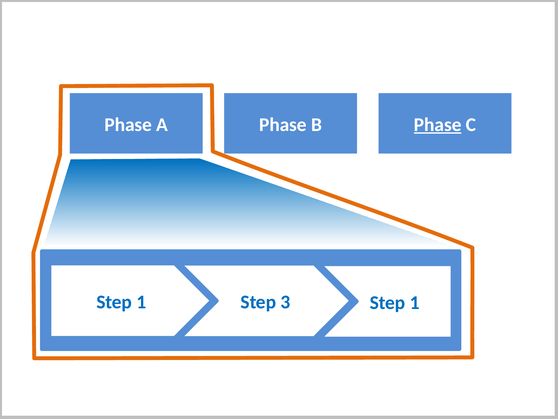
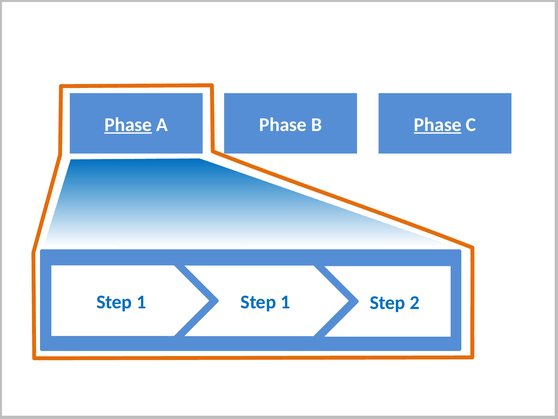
Phase underline: none -> present (128, 125)
3: 3 -> 1 (286, 302)
1: 1 -> 2 (415, 302)
